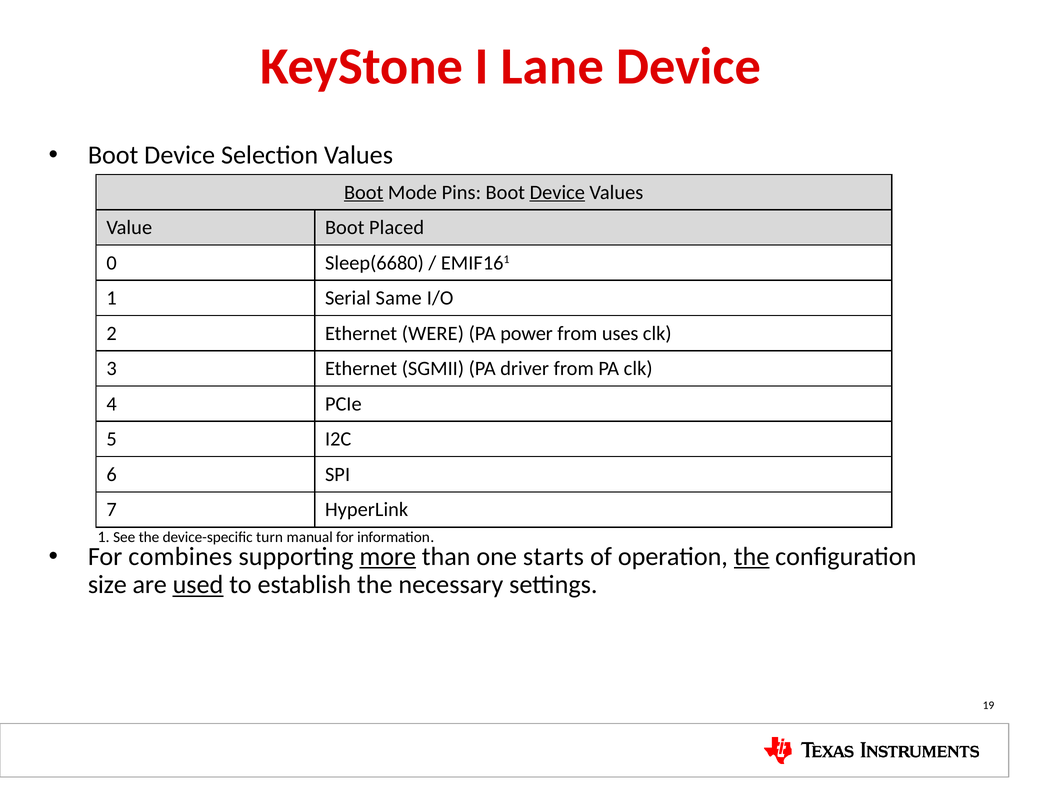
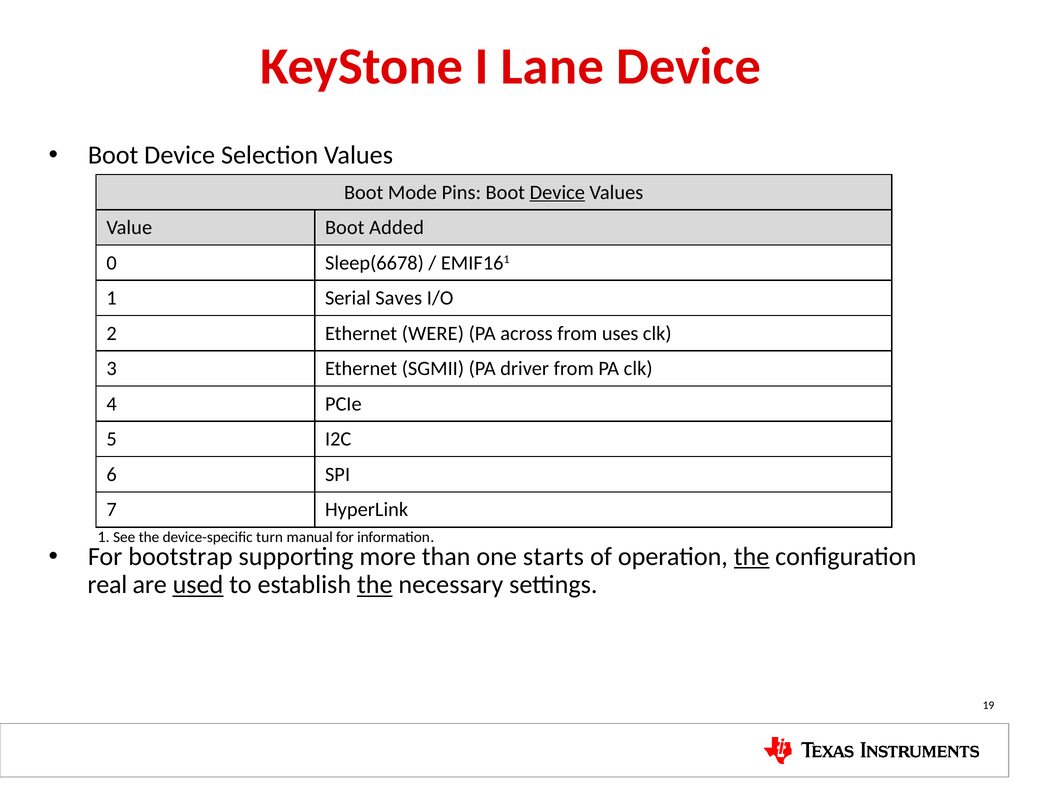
Boot underline: present -> none (364, 192)
Placed: Placed -> Added (397, 228)
Sleep(6680: Sleep(6680 -> Sleep(6678 (374, 263)
Same: Same -> Saves (399, 298)
power: power -> across (526, 334)
combines: combines -> bootstrap (181, 557)
more underline: present -> none (388, 557)
size: size -> real (107, 585)
the underline: none -> present (375, 585)
